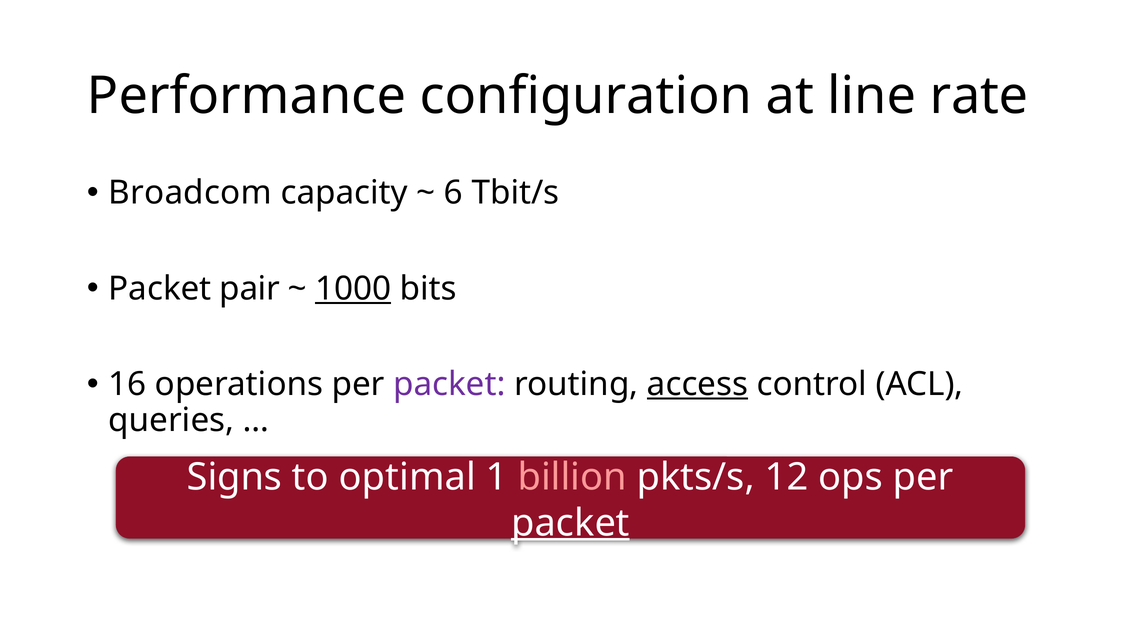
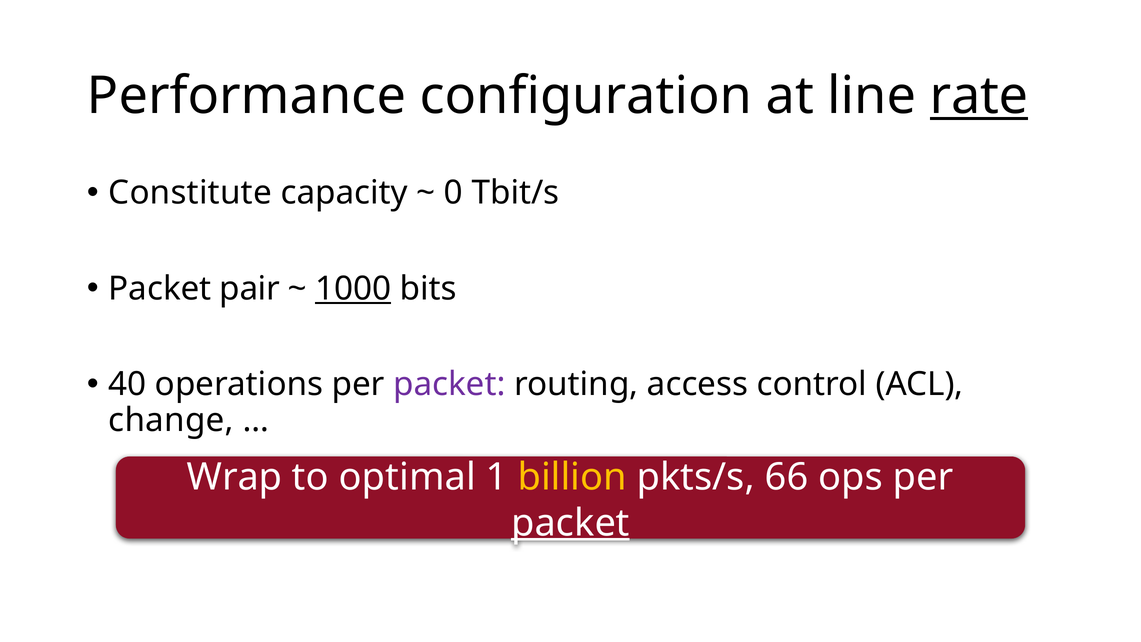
rate underline: none -> present (979, 96)
Broadcom: Broadcom -> Constitute (190, 193)
6: 6 -> 0 (453, 193)
16: 16 -> 40 (127, 384)
access underline: present -> none (698, 384)
queries: queries -> change (171, 420)
Signs: Signs -> Wrap (235, 477)
billion colour: pink -> yellow (572, 477)
12: 12 -> 66 (787, 477)
